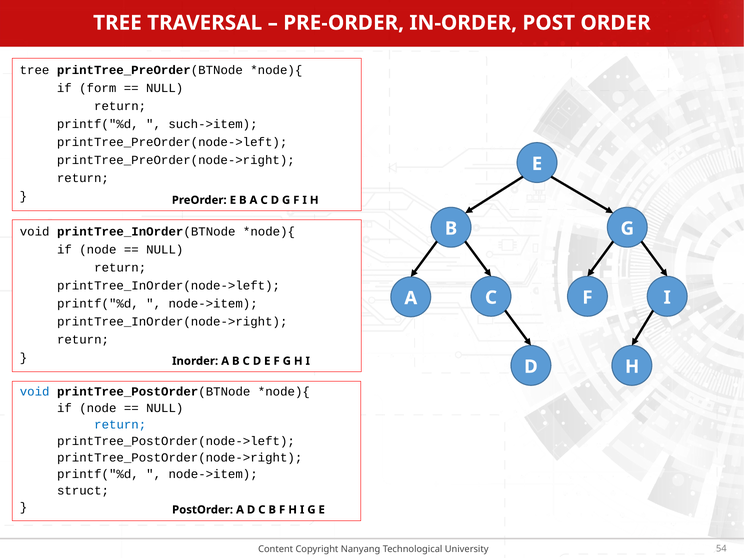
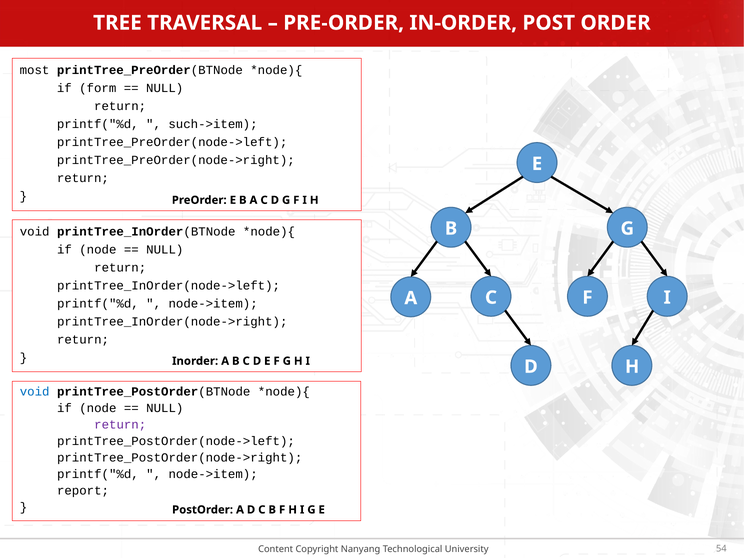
tree: tree -> most (35, 70)
return colour: blue -> purple (120, 425)
struct: struct -> report (83, 491)
